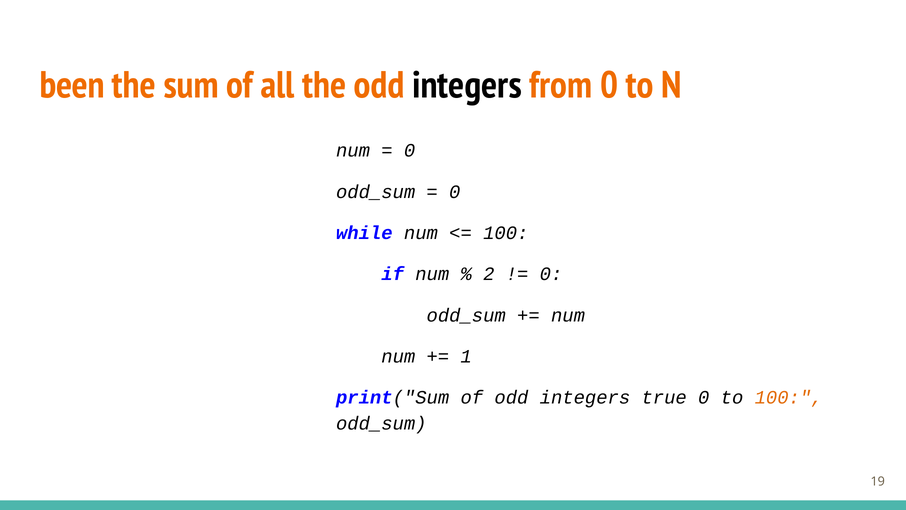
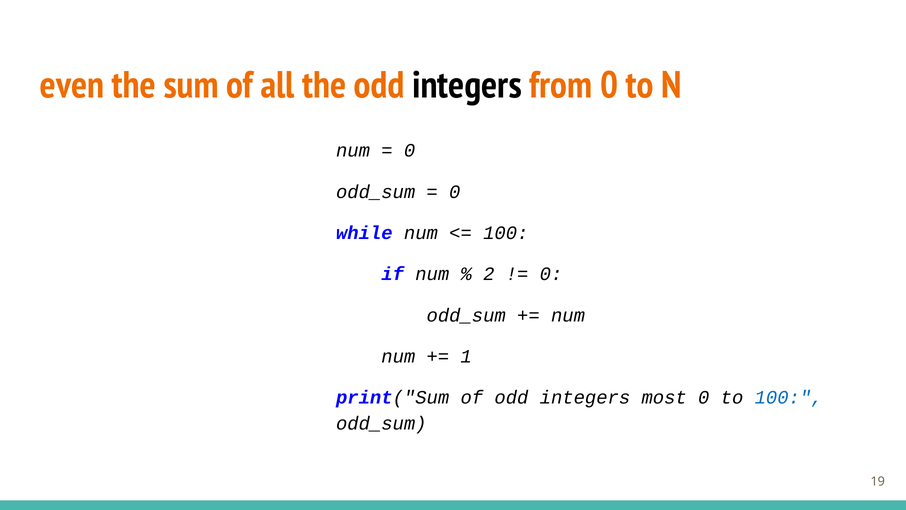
been: been -> even (72, 85)
true: true -> most (664, 397)
100 colour: orange -> blue (789, 397)
